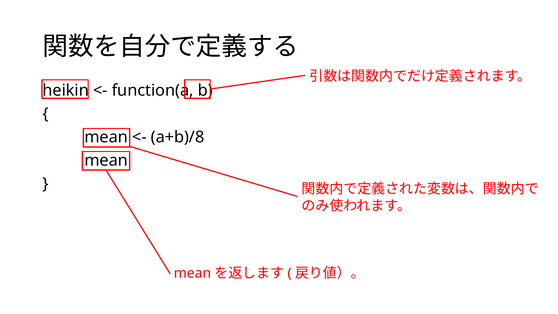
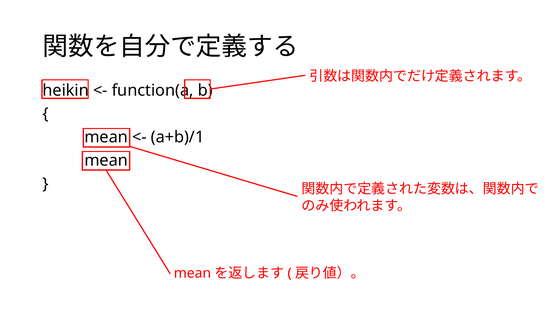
a+b)/8: a+b)/8 -> a+b)/1 (178, 137)
